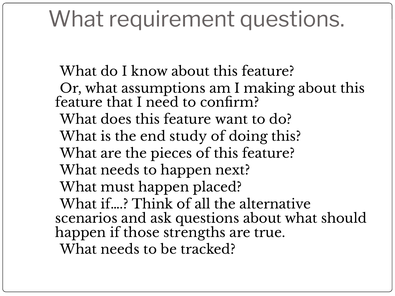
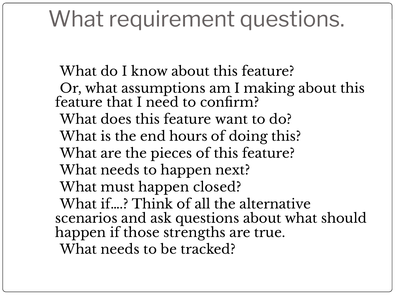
study: study -> hours (188, 137)
placed: placed -> closed (217, 187)
